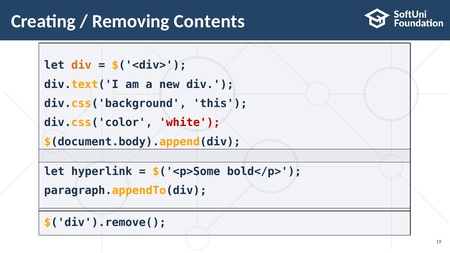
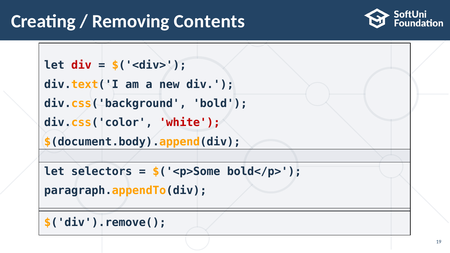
div colour: orange -> red (81, 65)
this: this -> bold (220, 104)
hyperlink: hyperlink -> selectors (102, 171)
